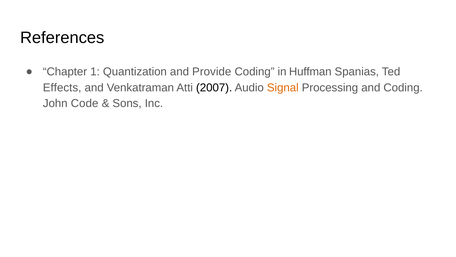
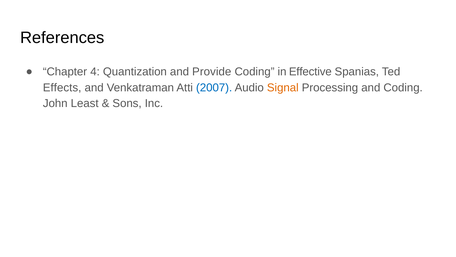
1: 1 -> 4 (95, 72)
Huffman: Huffman -> Effective (310, 72)
2007 colour: black -> blue (214, 87)
Code: Code -> Least (85, 103)
